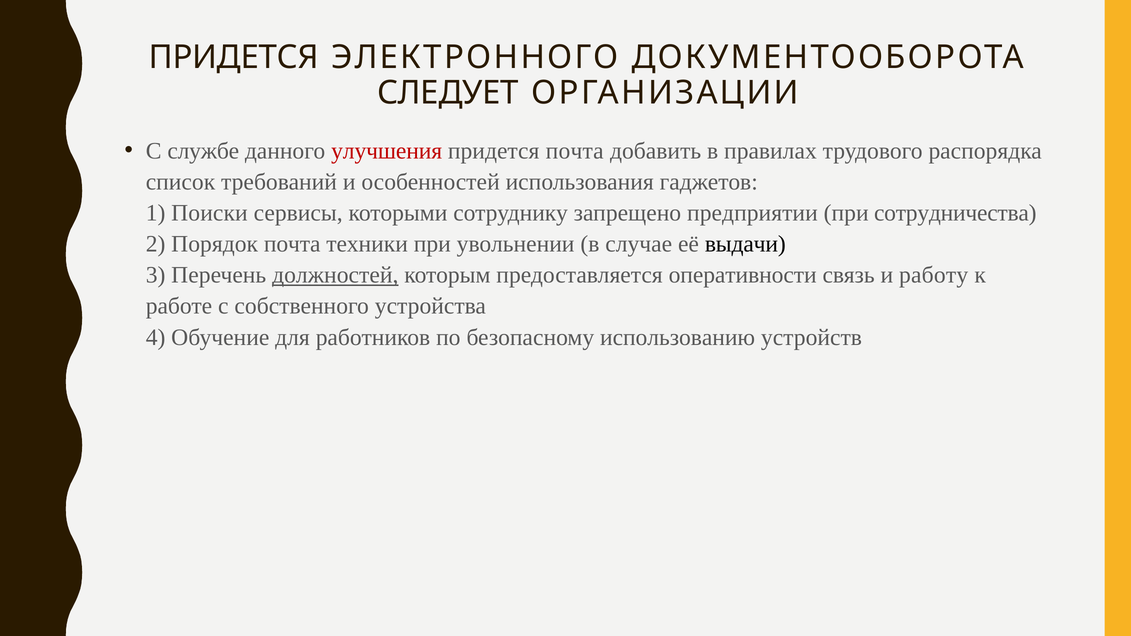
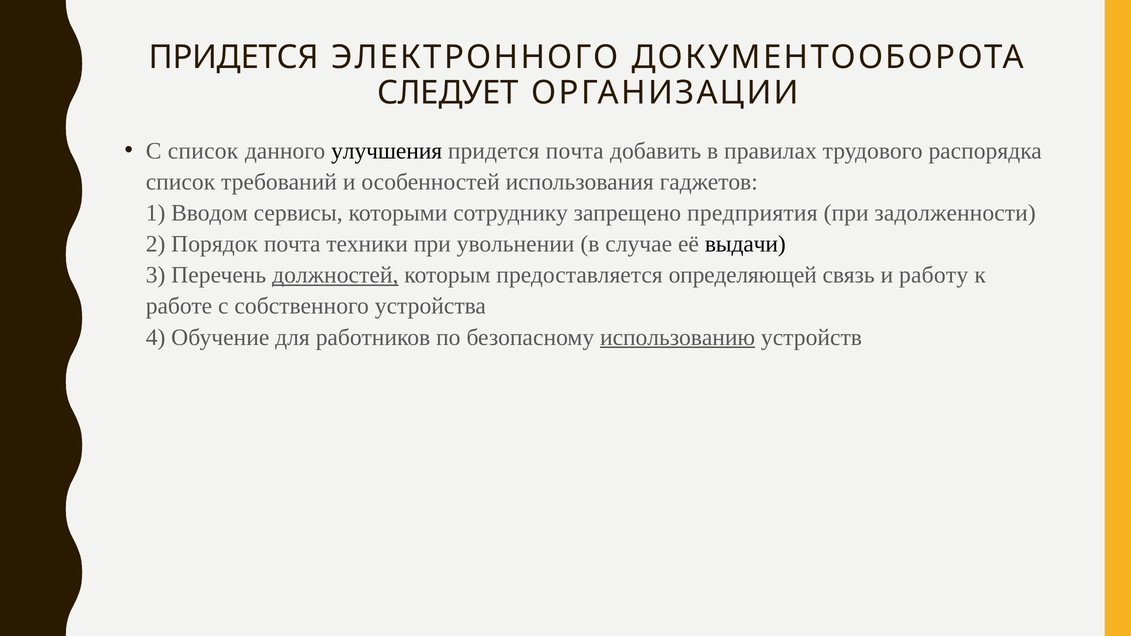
С службе: службе -> список (203, 151)
улучшения colour: red -> black (387, 151)
Поиски: Поиски -> Вводом (210, 213)
предприятии: предприятии -> предприятия (752, 213)
сотрудничества: сотрудничества -> задолженности (955, 213)
оперативности: оперативности -> определяющей (743, 275)
использованию underline: none -> present (678, 337)
